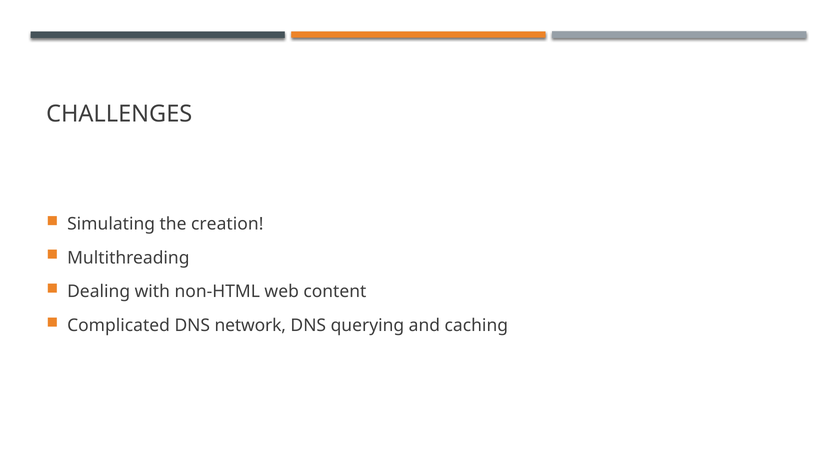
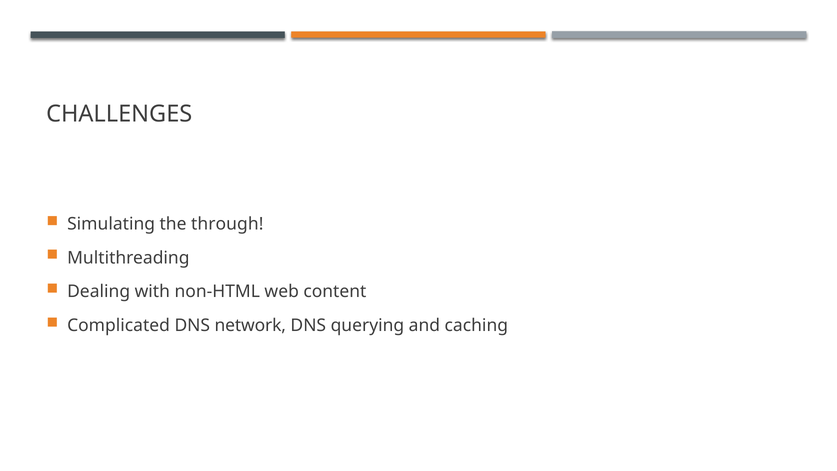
creation: creation -> through (227, 224)
